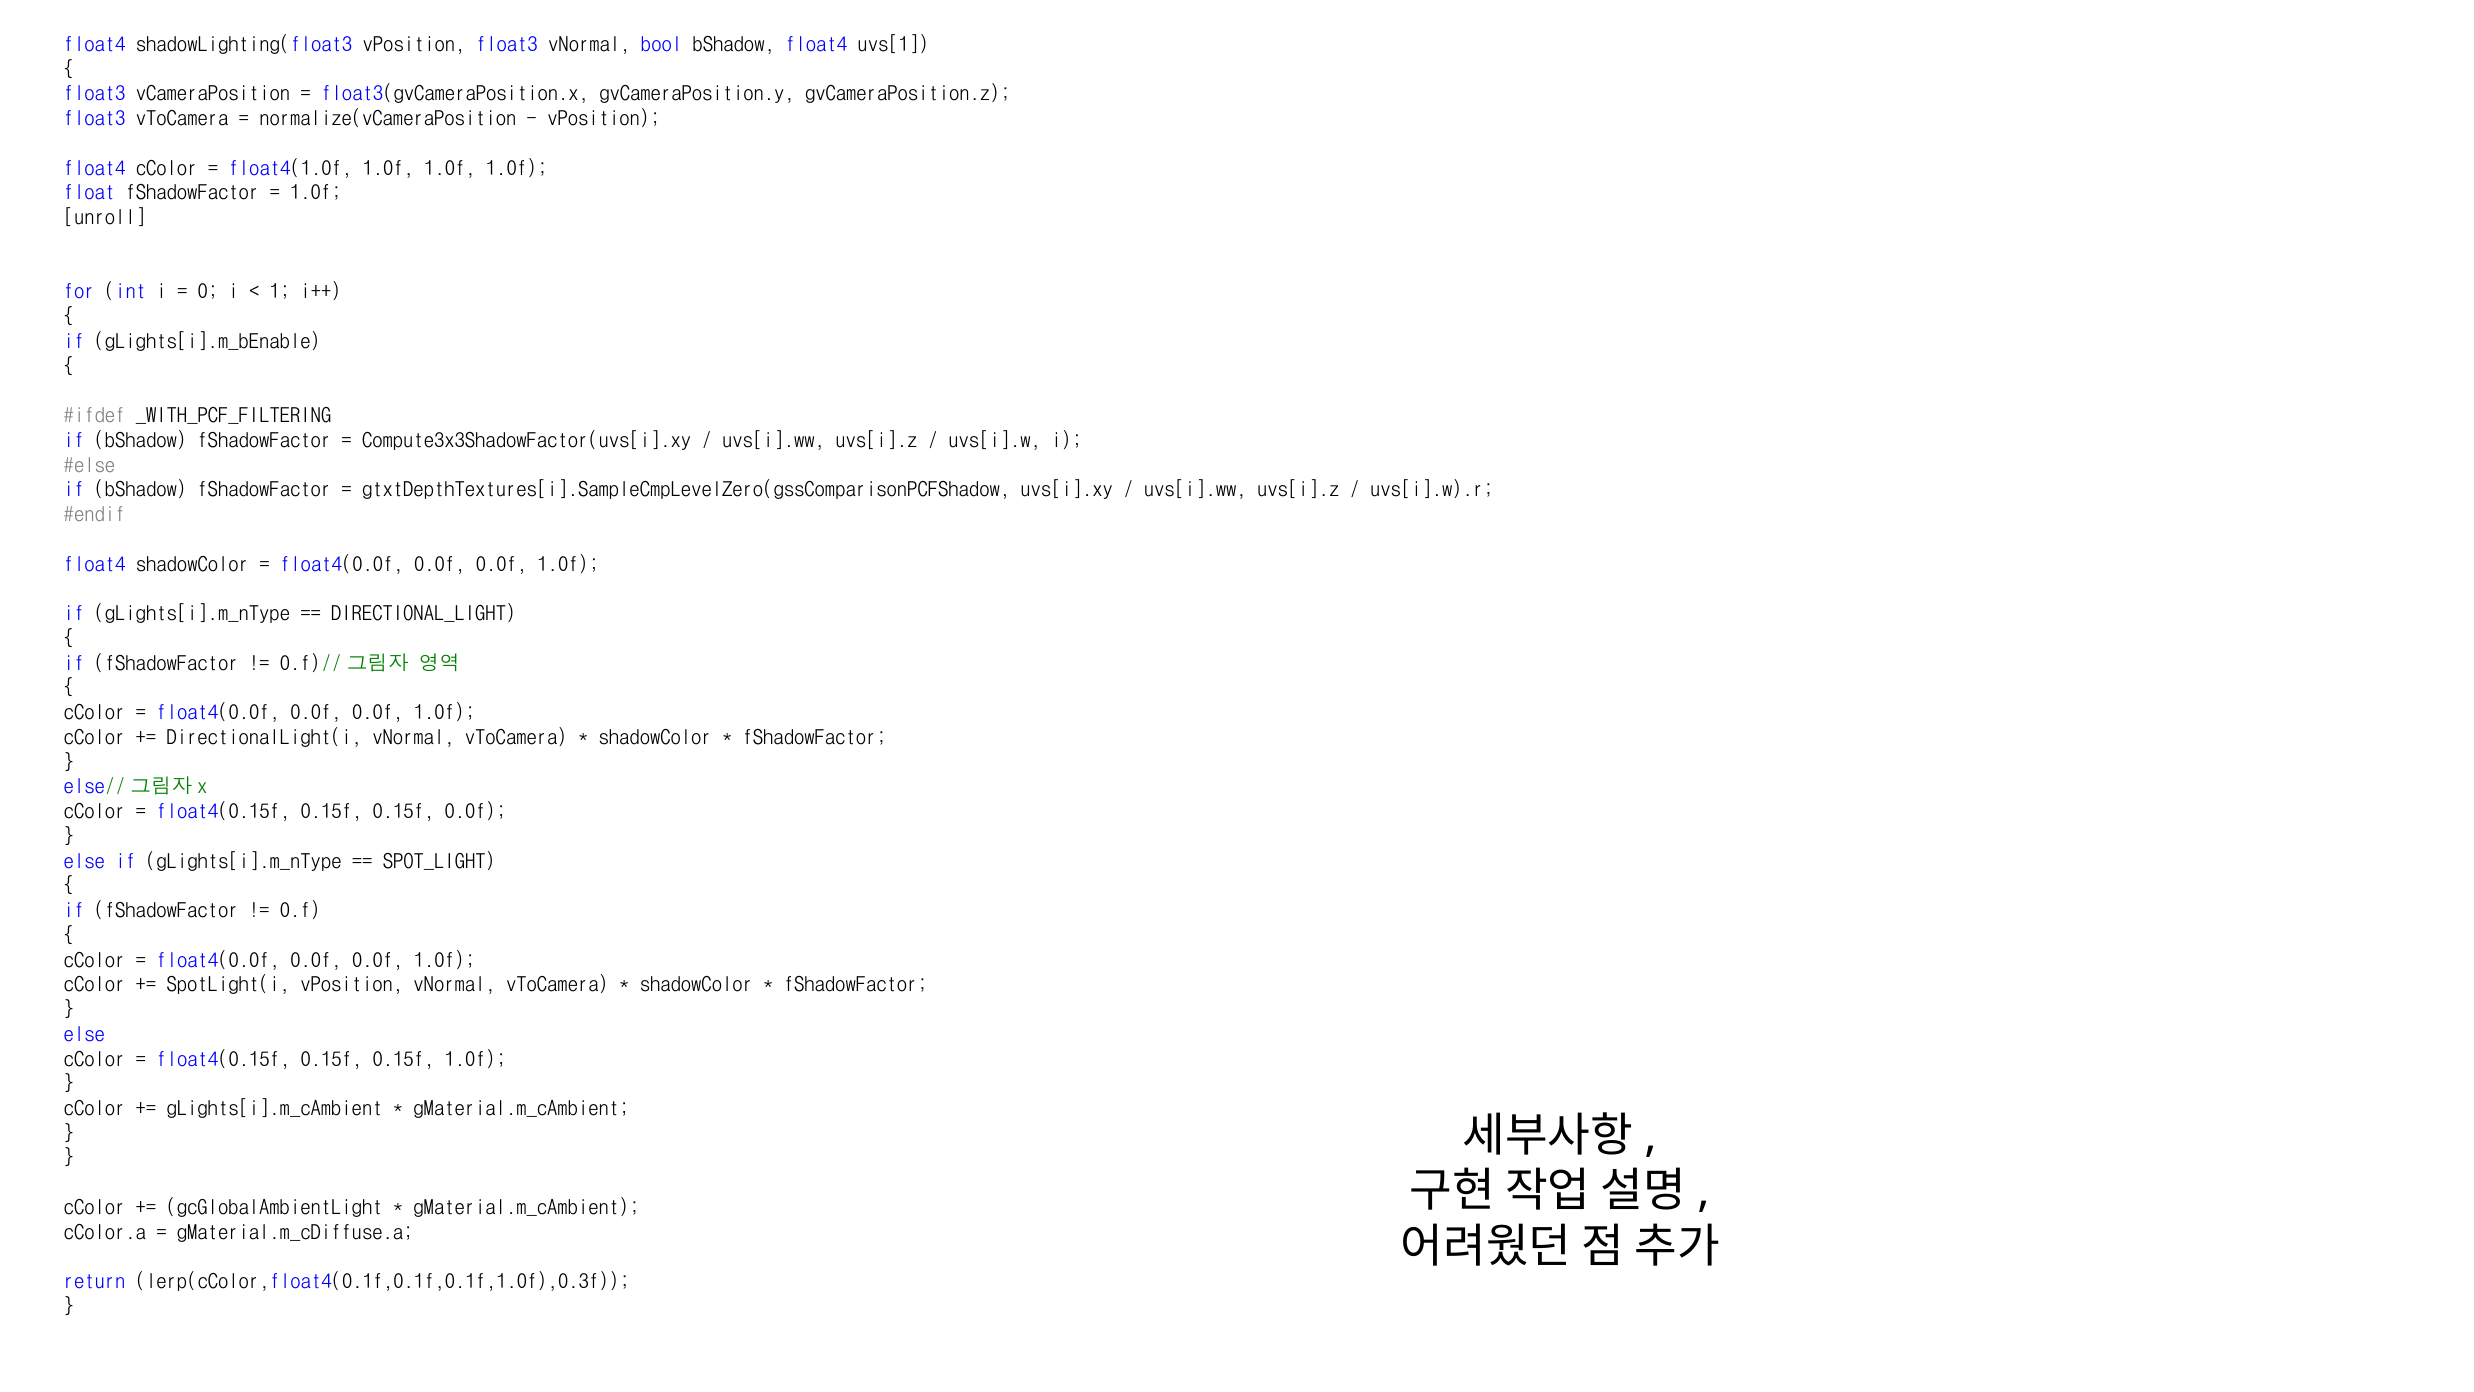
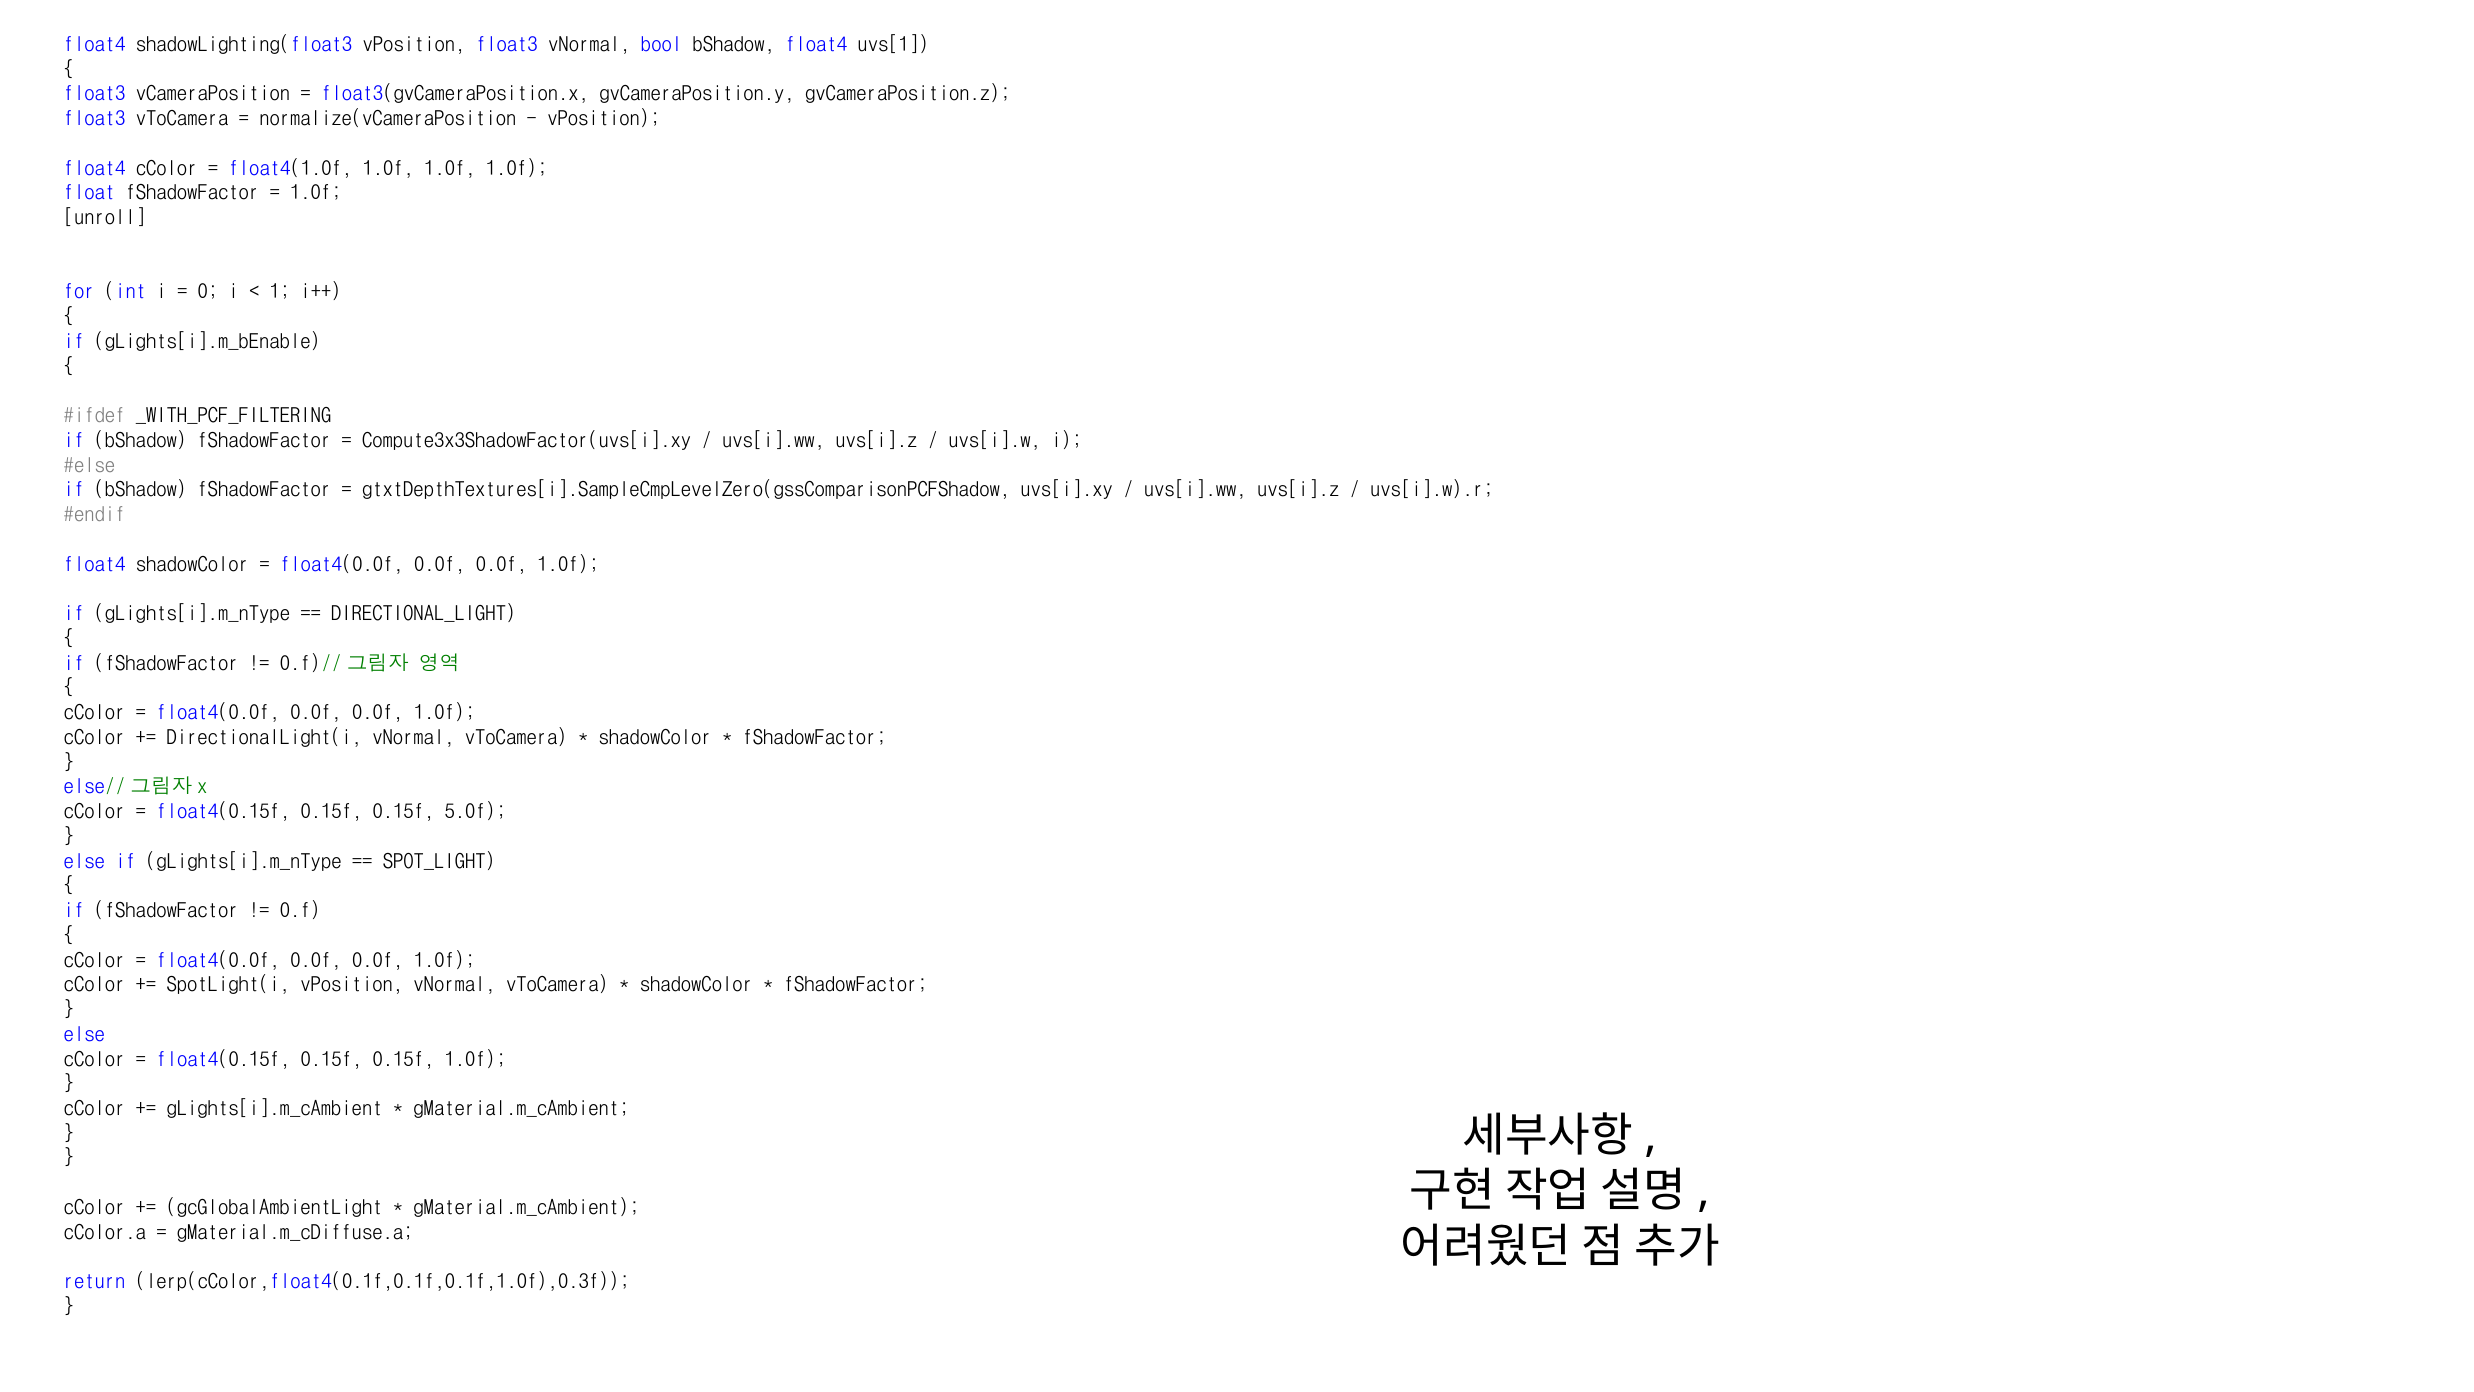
0.15f 0.0f: 0.0f -> 5.0f (476, 812)
